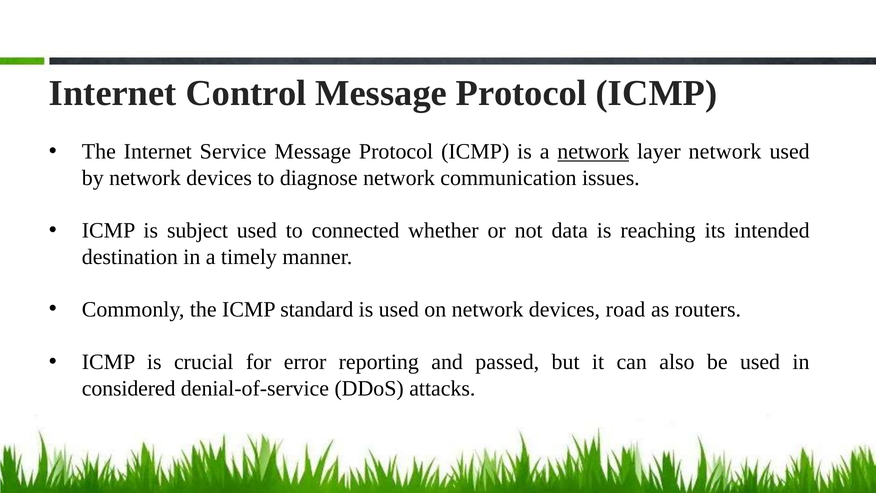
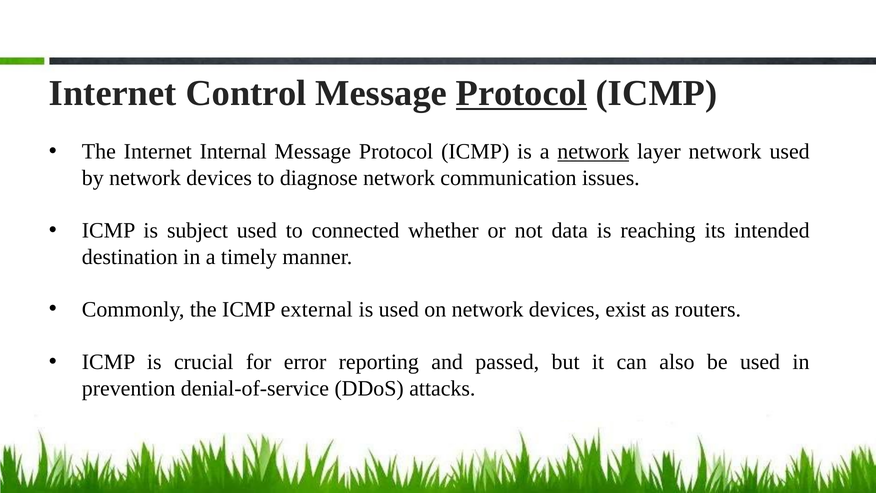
Protocol underline: none -> present (521, 93)
Service: Service -> Internal (233, 152)
standard: standard -> external (317, 309)
road: road -> exist (626, 309)
considered: considered -> prevention (129, 388)
